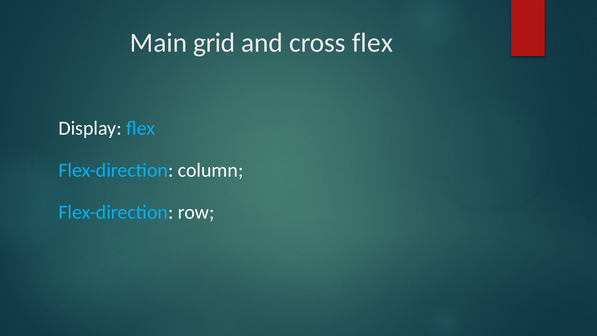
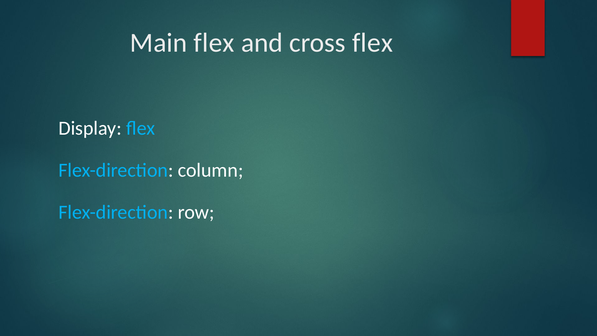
Main grid: grid -> flex (214, 43)
